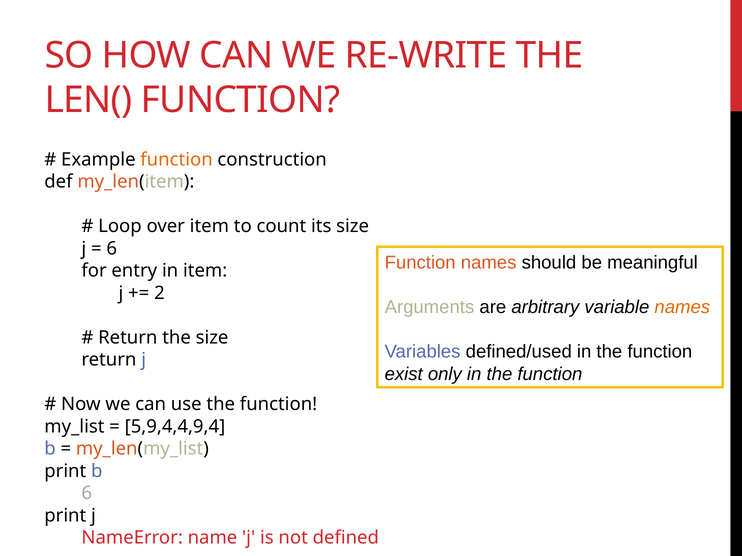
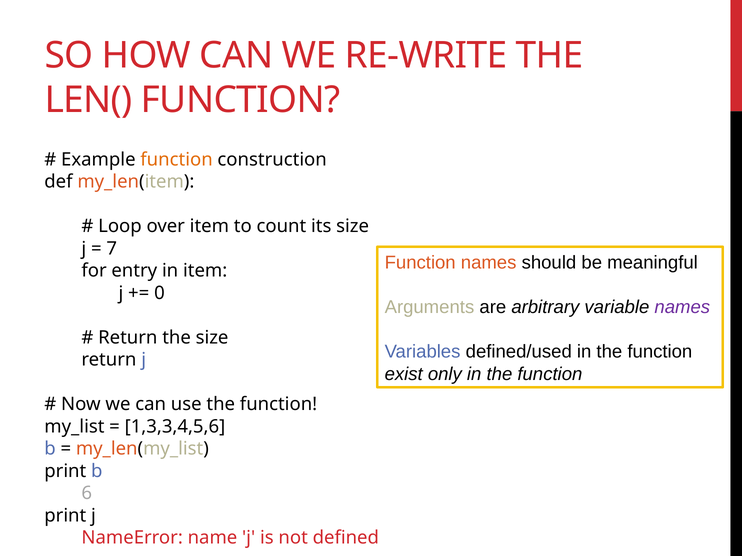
6: 6 -> 7 (112, 249)
2: 2 -> 0 (159, 293)
names colour: orange -> purple (682, 307)
5,9,4,4,9,4: 5,9,4,4,9,4 -> 1,3,3,4,5,6 (175, 427)
